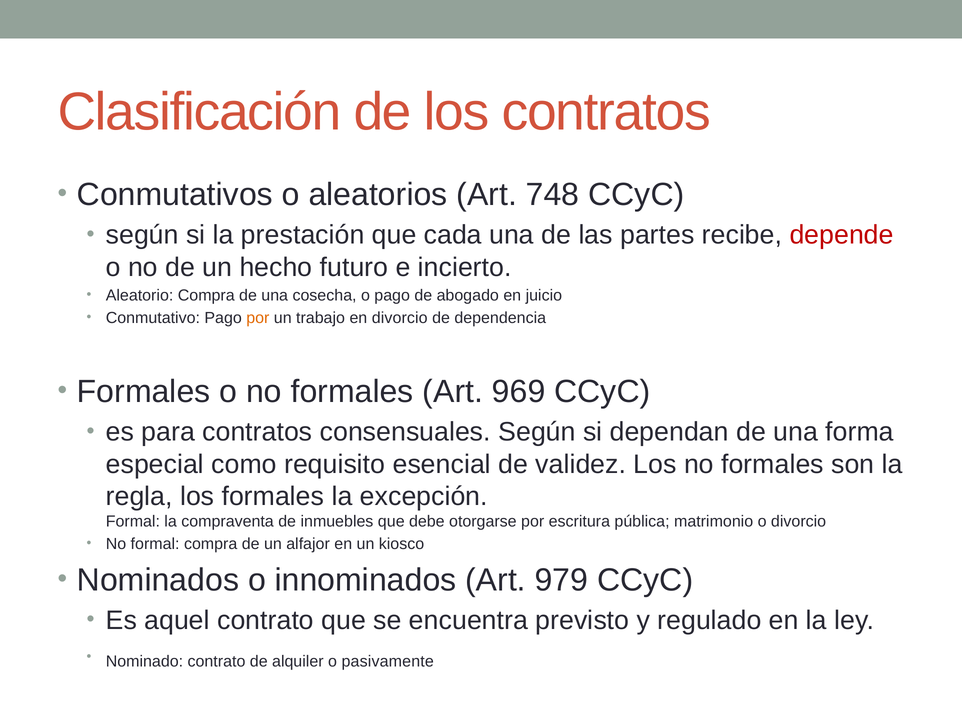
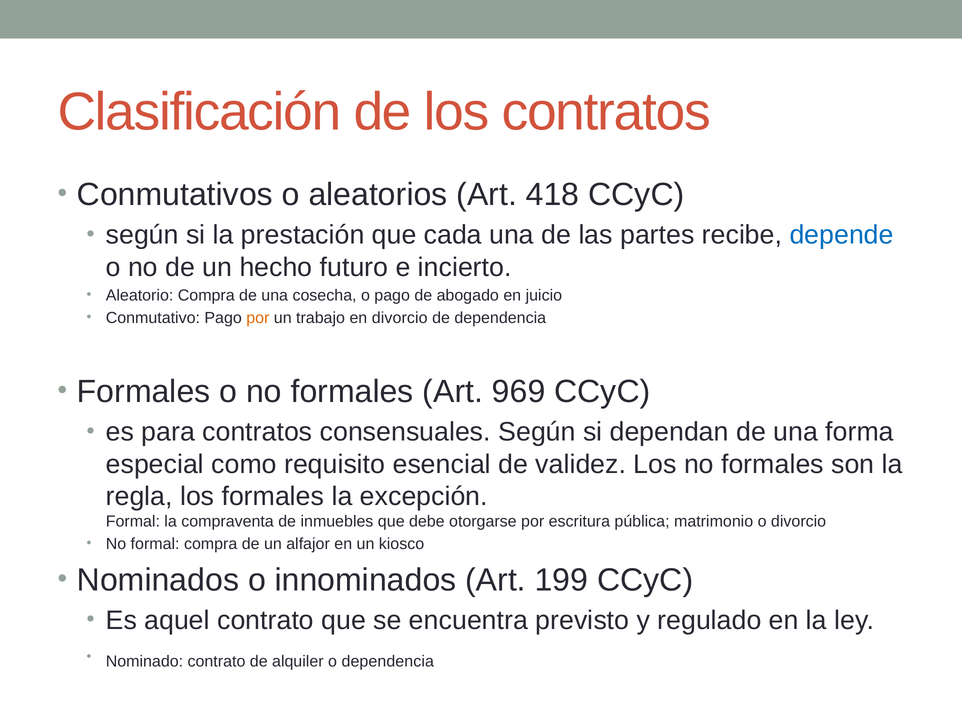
748: 748 -> 418 (553, 195)
depende colour: red -> blue (842, 235)
979: 979 -> 199 (561, 580)
o pasivamente: pasivamente -> dependencia (388, 661)
